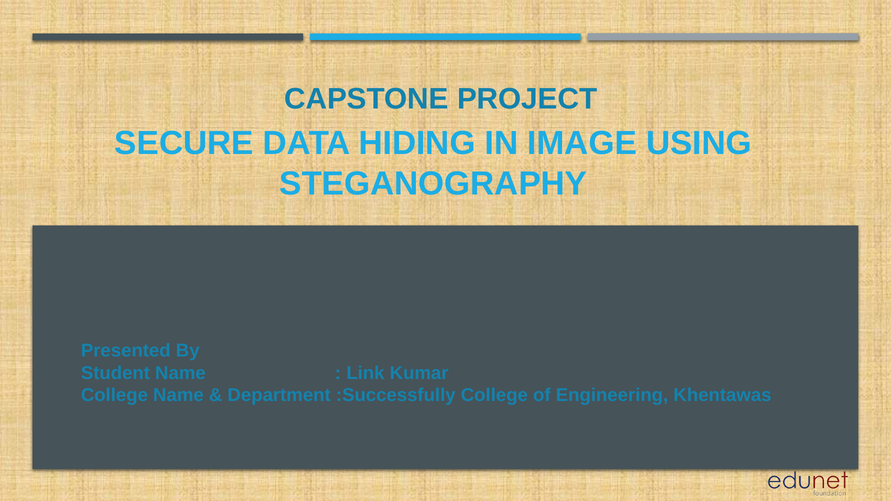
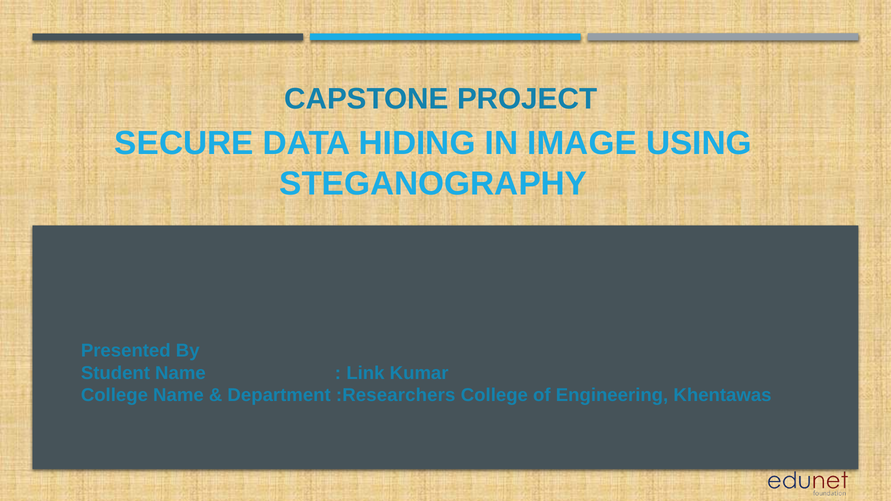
:Successfully: :Successfully -> :Researchers (396, 395)
